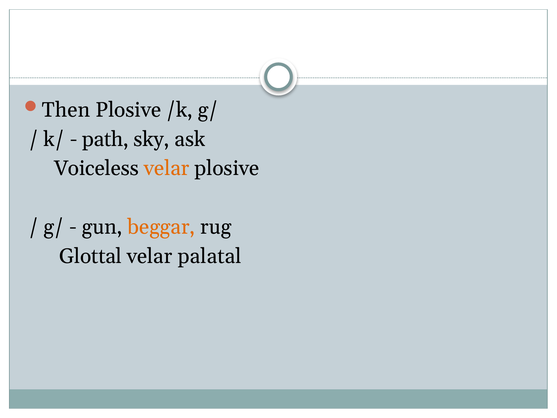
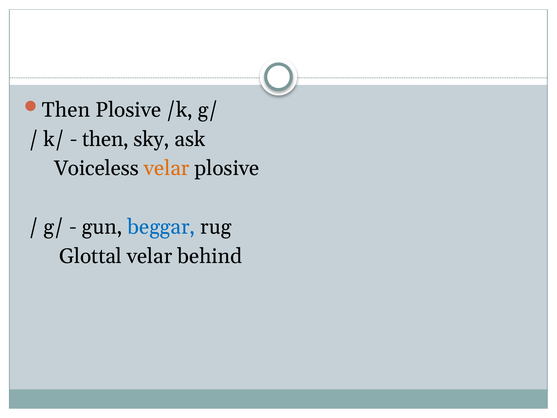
path: path -> then (106, 139)
beggar colour: orange -> blue (161, 227)
palatal: palatal -> behind (210, 256)
